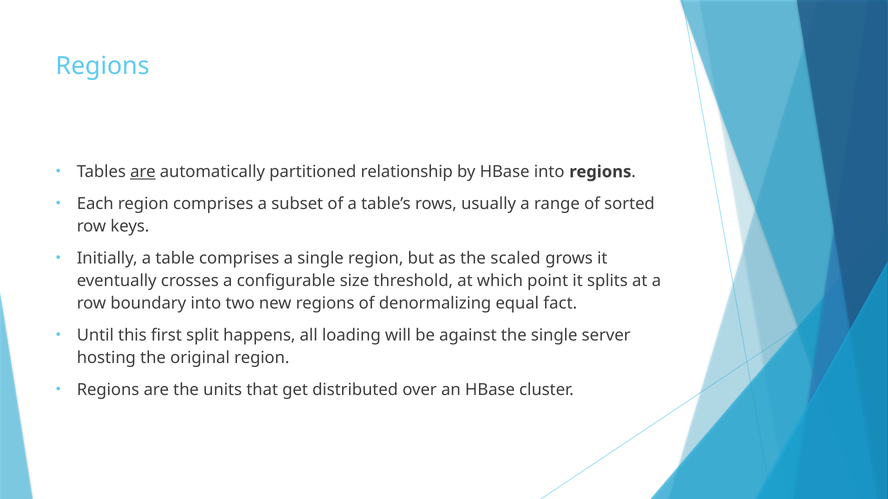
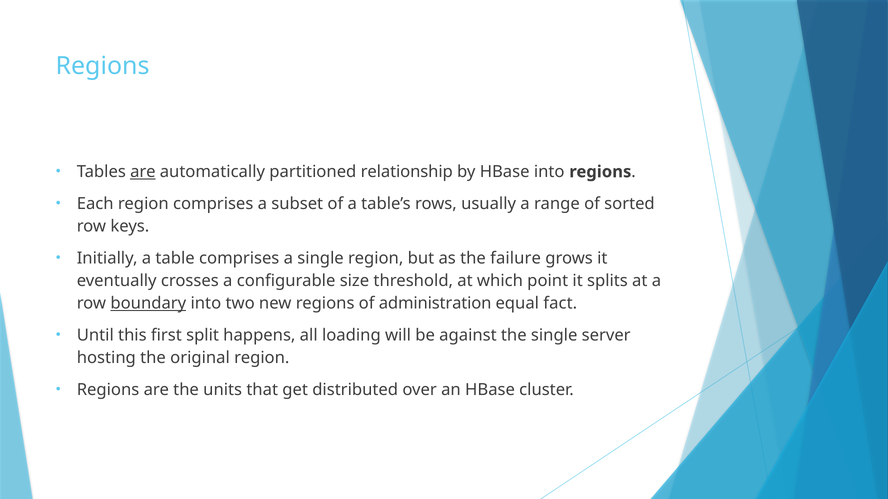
scaled: scaled -> failure (516, 258)
boundary underline: none -> present (148, 304)
denormalizing: denormalizing -> administration (435, 304)
